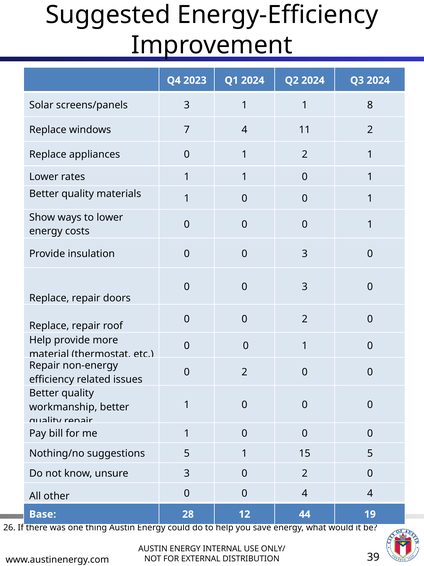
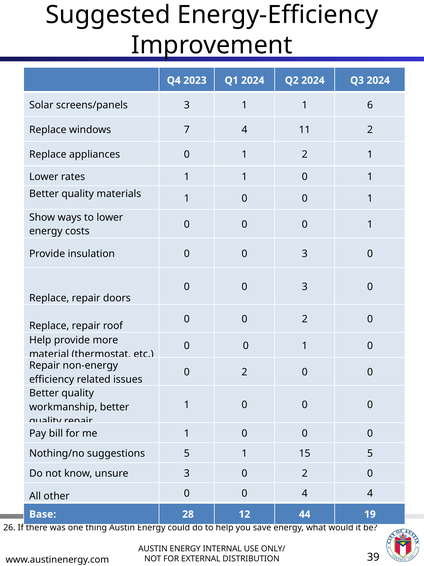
8: 8 -> 6 (370, 105)
